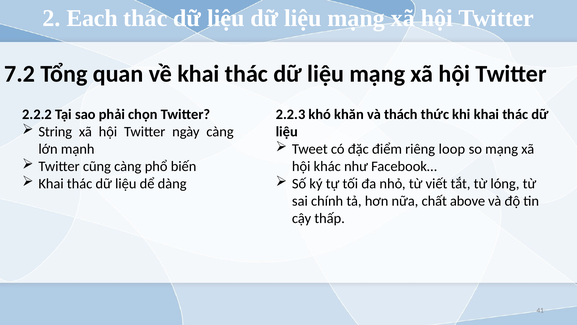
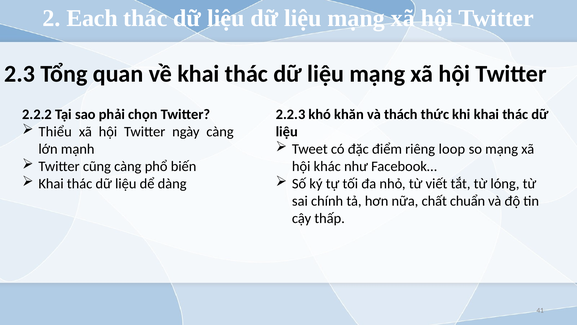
7.2: 7.2 -> 2.3 (20, 74)
String: String -> Thiểu (55, 132)
above: above -> chuẩn (468, 201)
